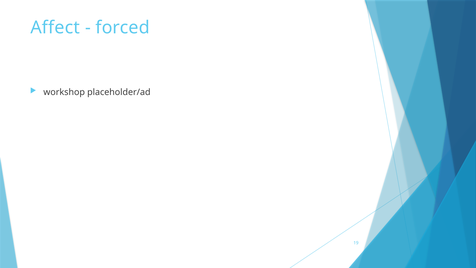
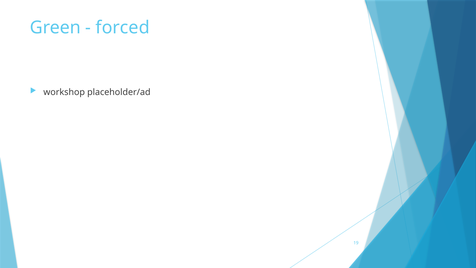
Affect: Affect -> Green (55, 27)
